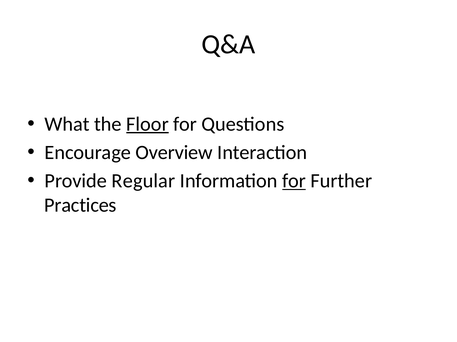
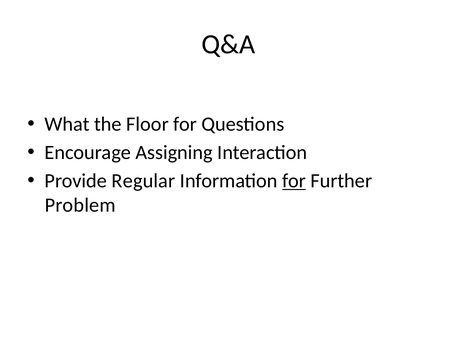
Floor underline: present -> none (147, 124)
Overview: Overview -> Assigning (174, 153)
Practices: Practices -> Problem (80, 206)
